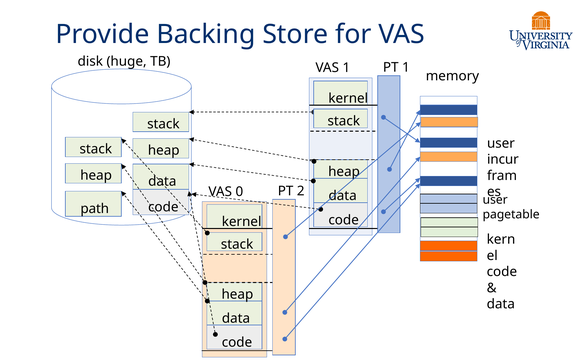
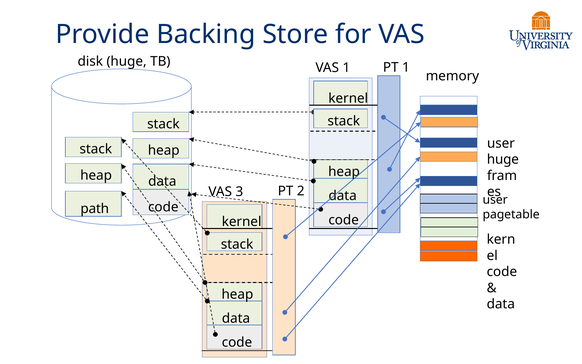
incur: incur -> huge (503, 159)
0: 0 -> 3 (239, 192)
